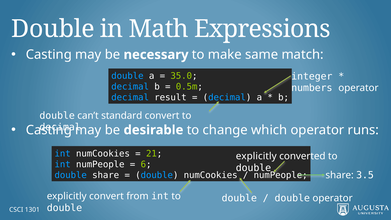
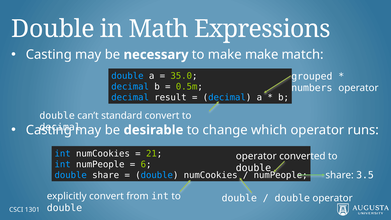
make same: same -> make (262, 55)
integer: integer -> grouped (312, 76)
explicitly: explicitly -> operator (256, 156)
